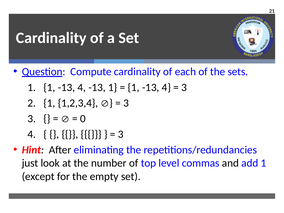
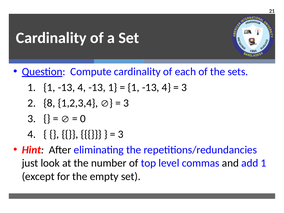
1: 1 -> 8 (49, 103)
